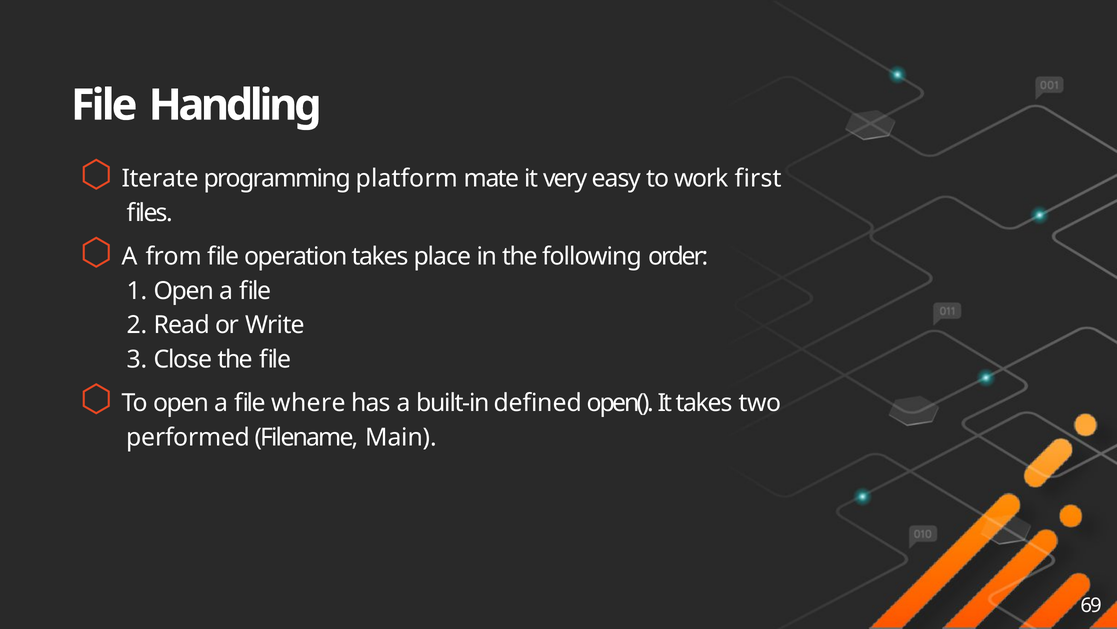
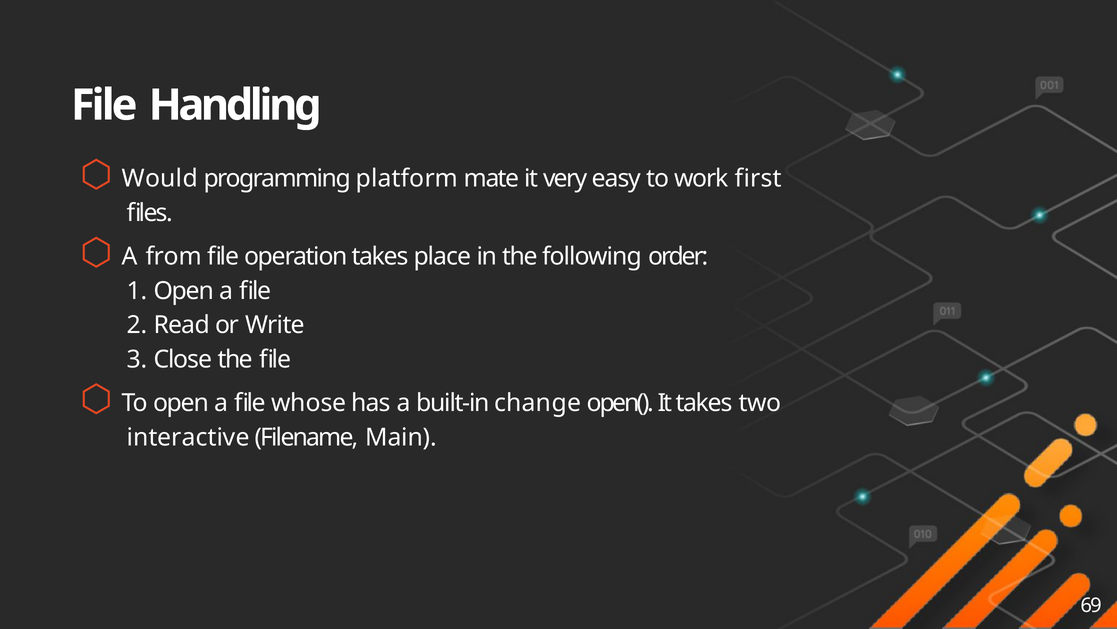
Iterate: Iterate -> Would (160, 178)
where: where -> whose (309, 403)
defined: defined -> change (538, 403)
performed: performed -> interactive (188, 437)
